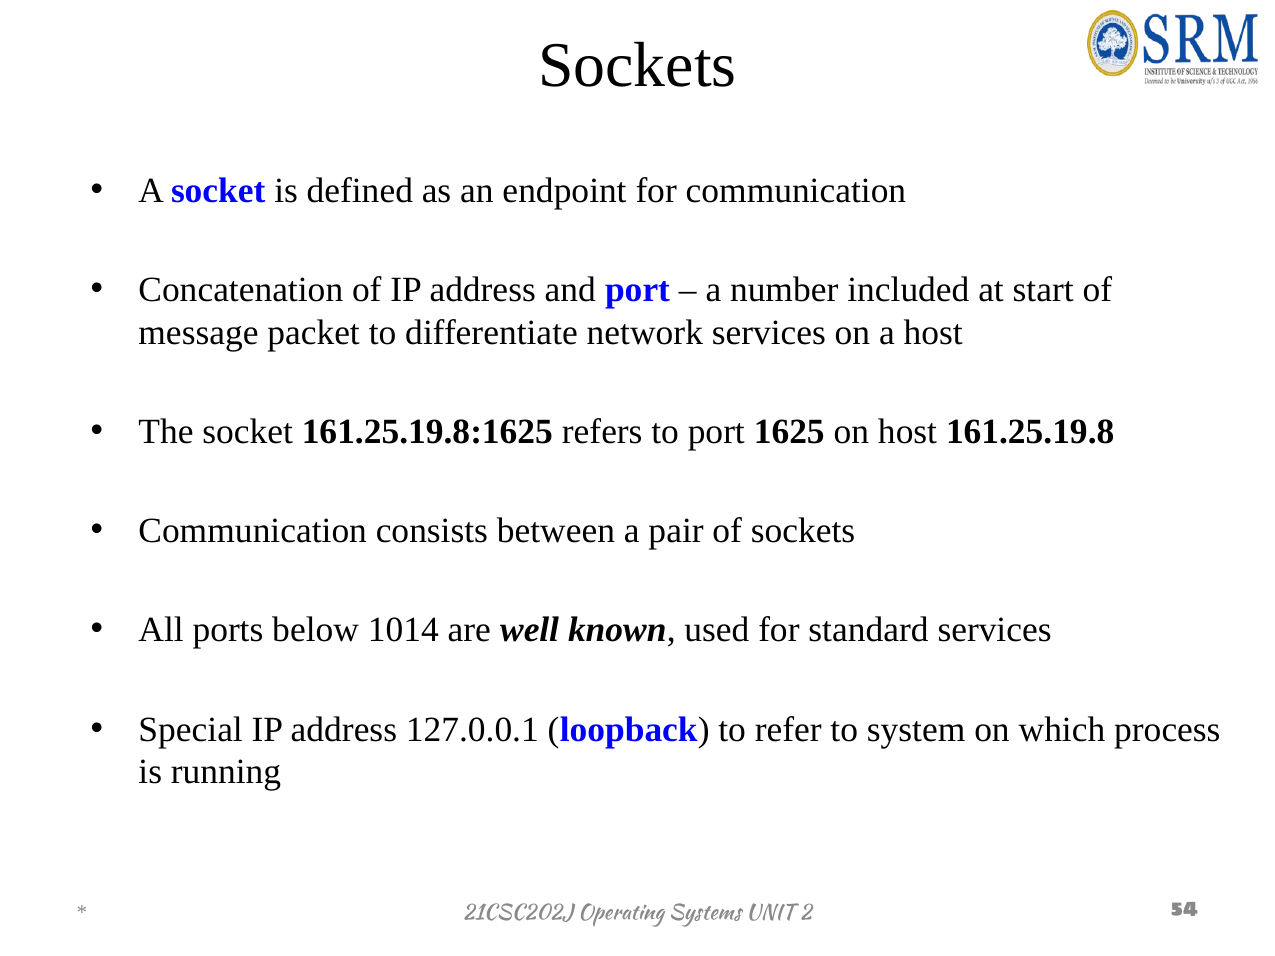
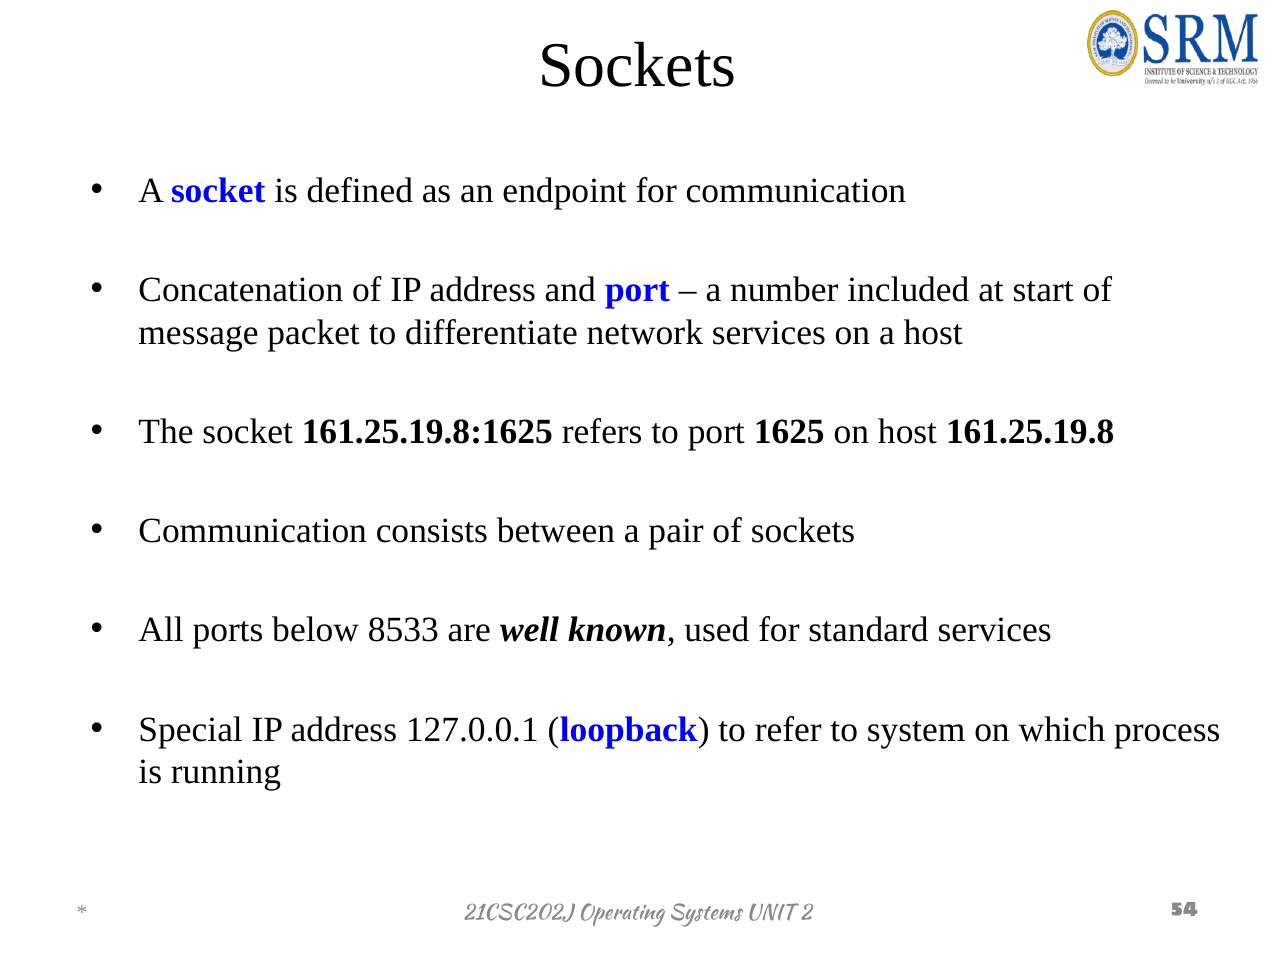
1014: 1014 -> 8533 (403, 630)
